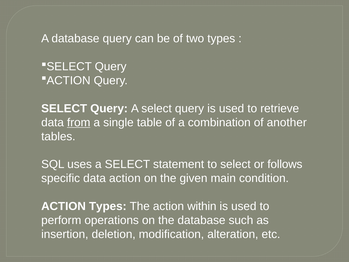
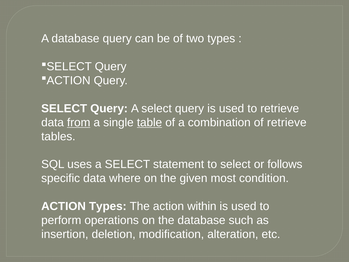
table underline: none -> present (149, 122)
of another: another -> retrieve (287, 122)
data action: action -> where (125, 178)
main: main -> most (223, 178)
